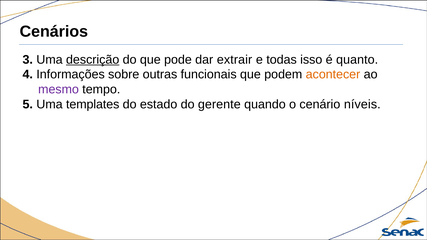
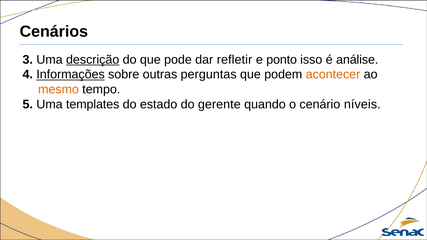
extrair: extrair -> refletir (235, 60)
todas: todas -> ponto (282, 60)
quanto: quanto -> análise (357, 60)
Informações underline: none -> present (71, 75)
funcionais: funcionais -> perguntas (209, 75)
mesmo colour: purple -> orange (59, 90)
